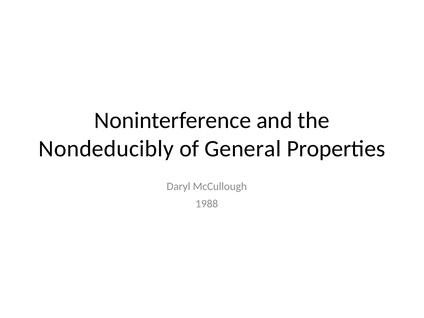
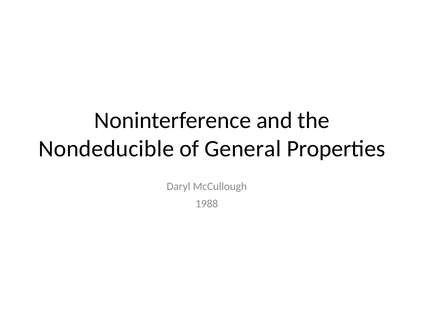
Nondeducibly: Nondeducibly -> Nondeducible (106, 149)
